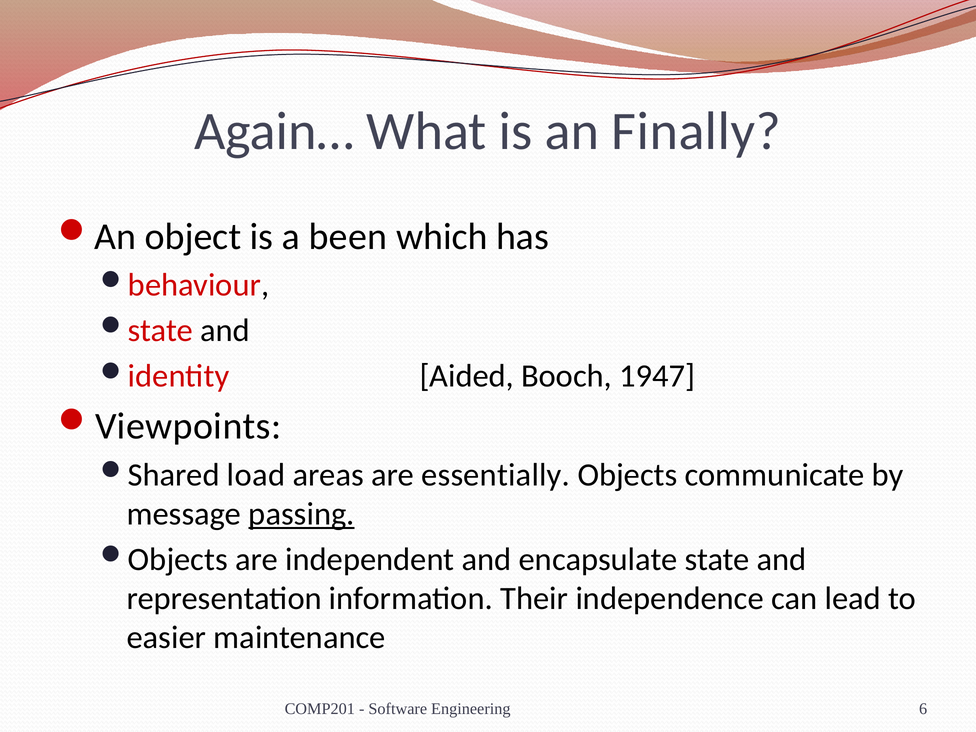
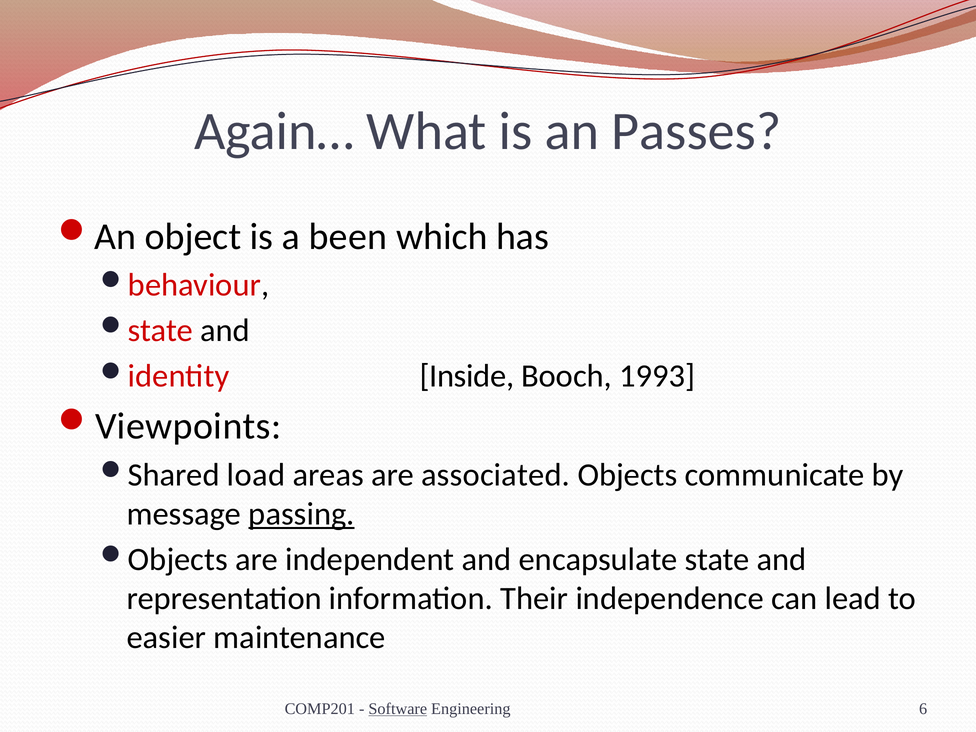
Finally: Finally -> Passes (696, 131)
Aided: Aided -> Inside (467, 376)
1947: 1947 -> 1993 (657, 376)
essentially: essentially -> associated (496, 475)
Software underline: none -> present (398, 709)
